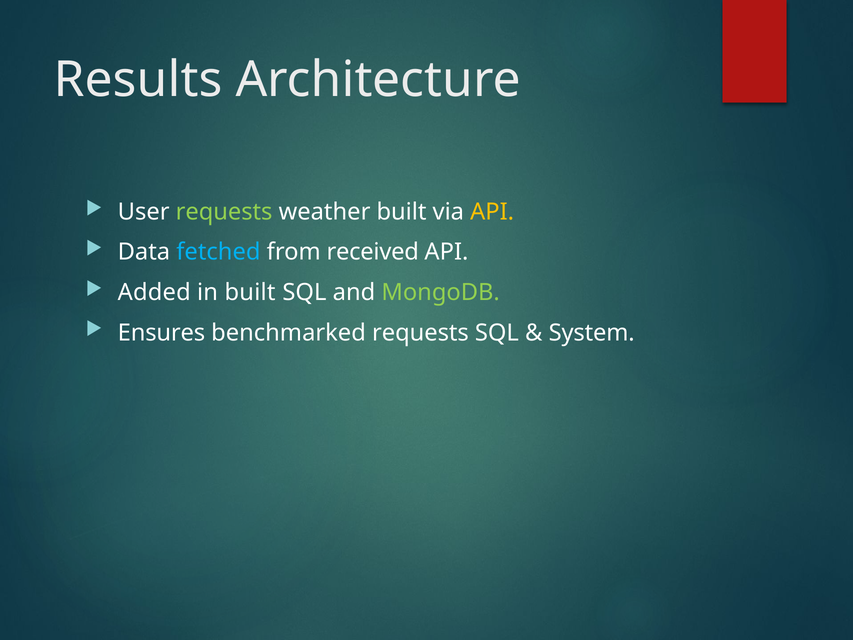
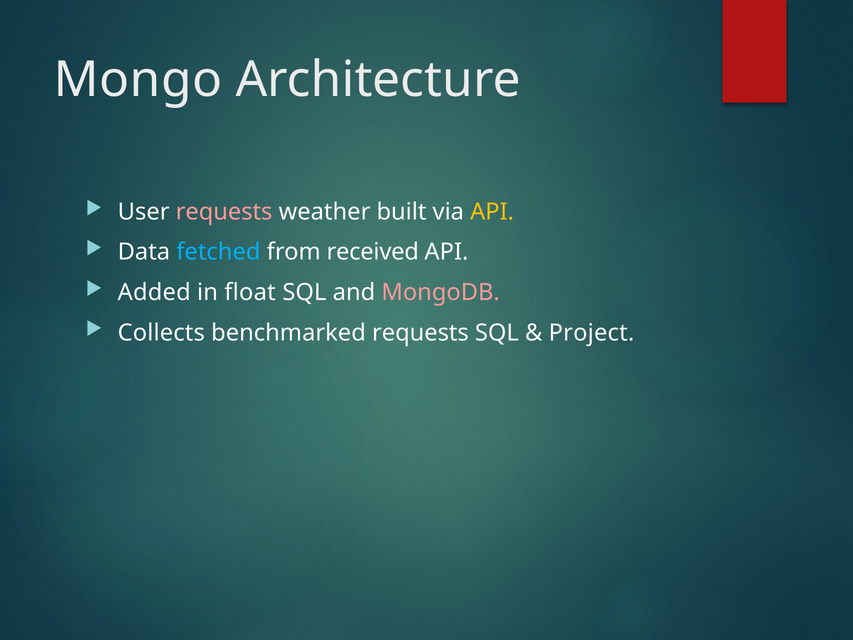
Results: Results -> Mongo (138, 80)
requests colour: light green -> pink (224, 212)
in built: built -> float (250, 292)
MongoDB colour: light green -> pink (441, 292)
Ensures: Ensures -> Collects (161, 333)
System: System -> Project (591, 333)
